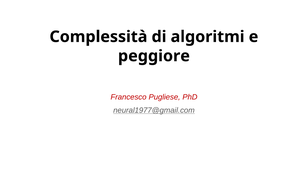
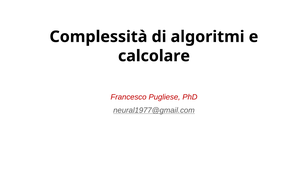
peggiore: peggiore -> calcolare (154, 56)
